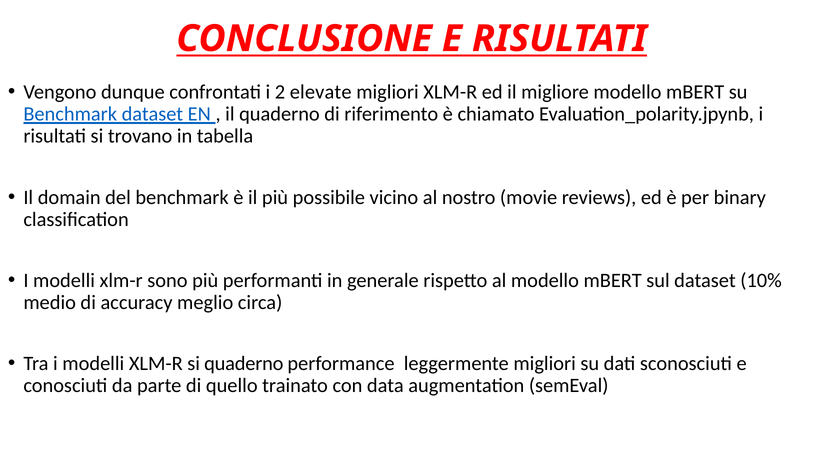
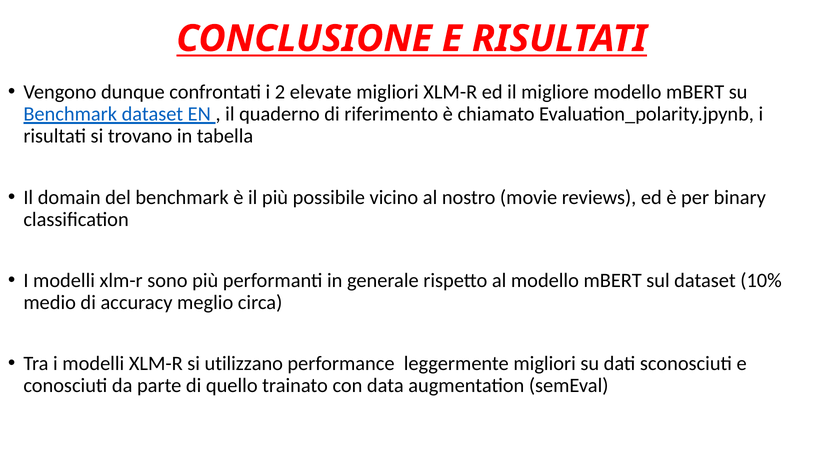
si quaderno: quaderno -> utilizzano (244, 363)
